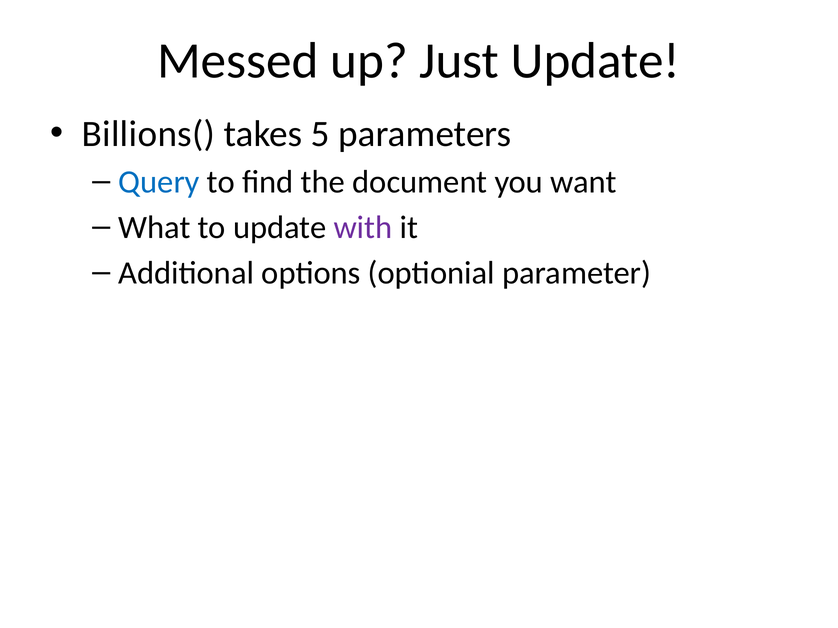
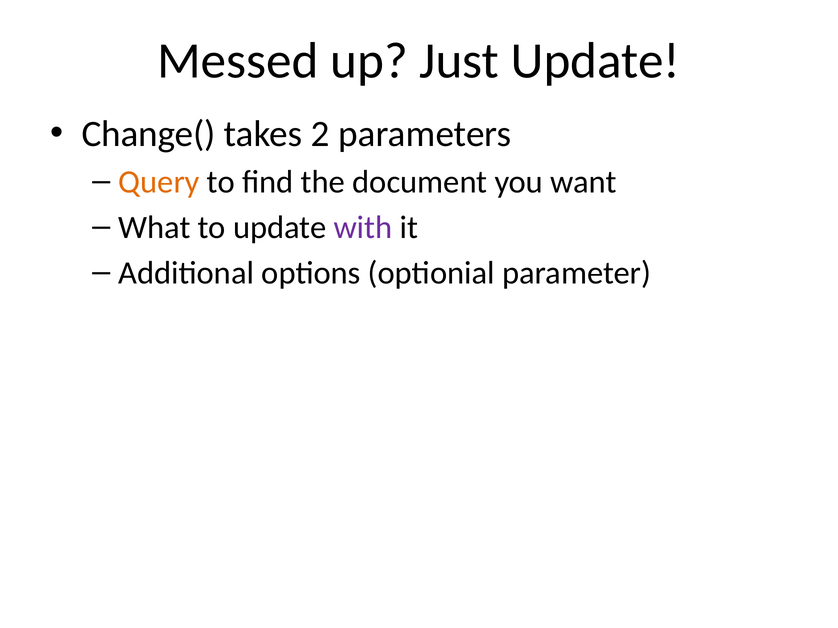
Billions(: Billions( -> Change( (149, 134)
5: 5 -> 2 (320, 134)
Query colour: blue -> orange (159, 182)
